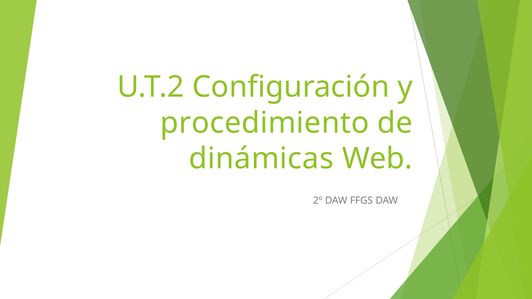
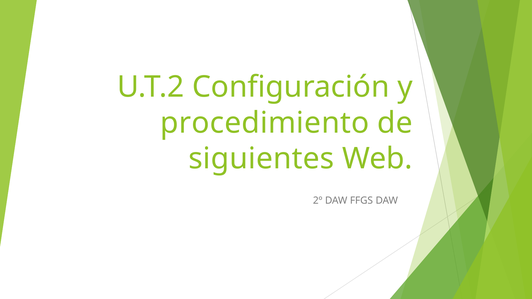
dinámicas: dinámicas -> siguientes (261, 159)
